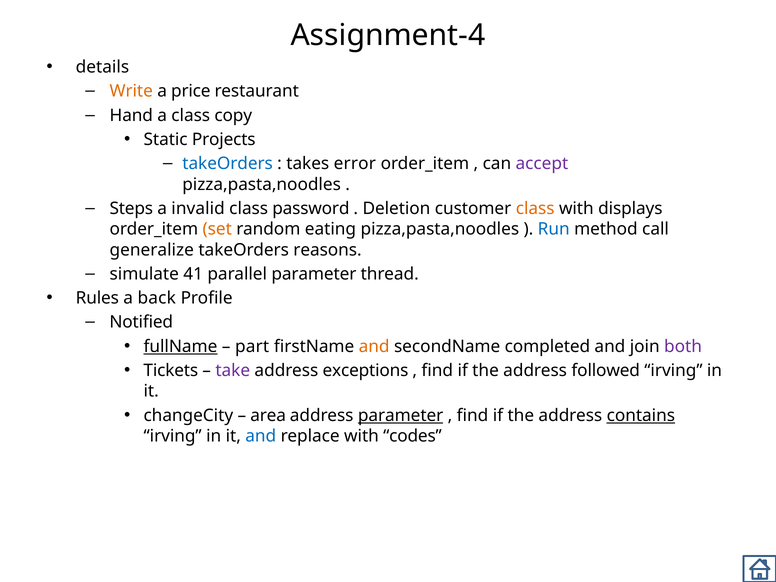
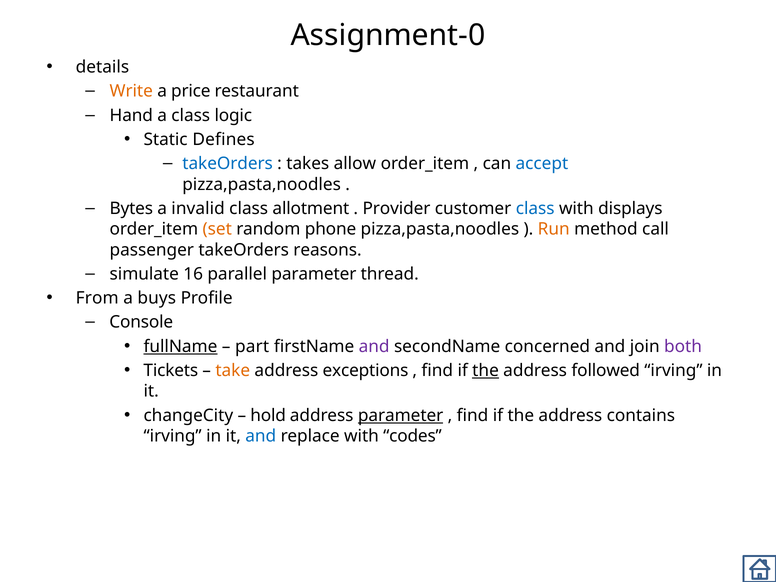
Assignment-4: Assignment-4 -> Assignment-0 (388, 36)
copy: copy -> logic (233, 115)
Projects: Projects -> Defines (224, 140)
error: error -> allow (355, 164)
accept colour: purple -> blue (542, 164)
Steps: Steps -> Bytes (131, 209)
password: password -> allotment (311, 209)
Deletion: Deletion -> Provider (396, 209)
class colour: orange -> blue (535, 209)
eating: eating -> phone (331, 229)
Run colour: blue -> orange (554, 229)
generalize: generalize -> passenger (152, 250)
41: 41 -> 16 (193, 274)
Rules: Rules -> From (97, 298)
back: back -> buys (157, 298)
Notified: Notified -> Console (141, 322)
and colour: orange -> purple (374, 346)
completed: completed -> concerned (547, 346)
take colour: purple -> orange (233, 371)
the underline: none -> present (486, 371)
area: area -> hold (268, 415)
contains underline: present -> none (641, 415)
